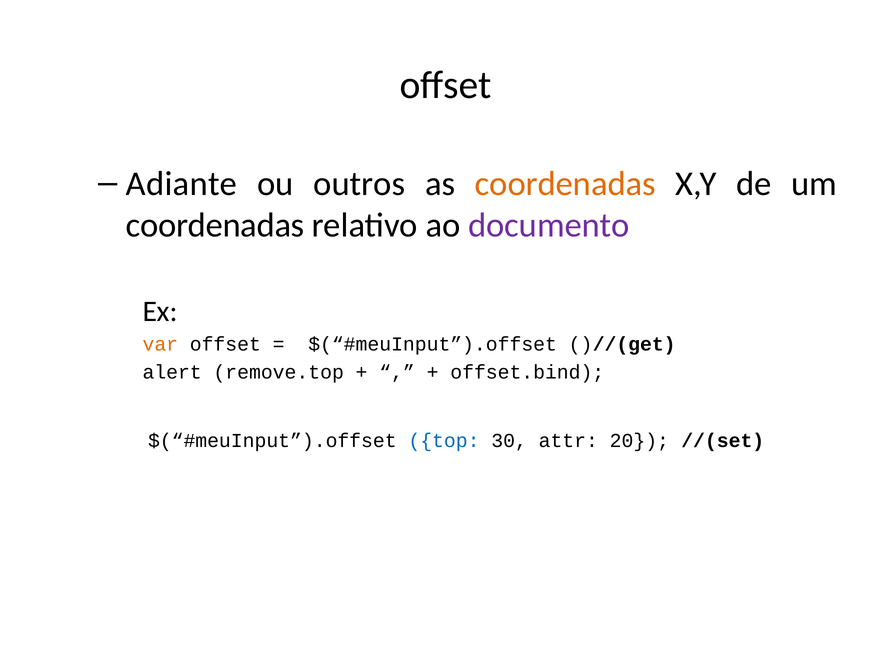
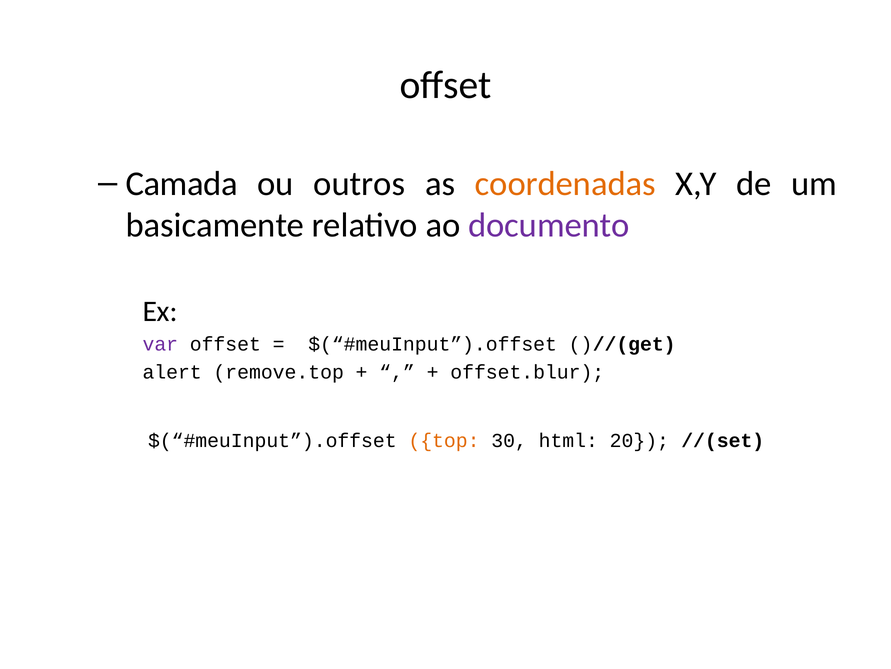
Adiante: Adiante -> Camada (182, 184)
coordenadas: coordenadas -> basicamente (215, 225)
var colour: orange -> purple (160, 344)
offset.bind: offset.bind -> offset.blur (527, 372)
top colour: blue -> orange (444, 440)
attr: attr -> html (568, 440)
